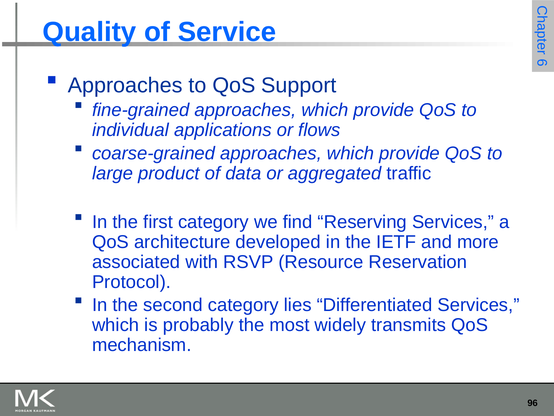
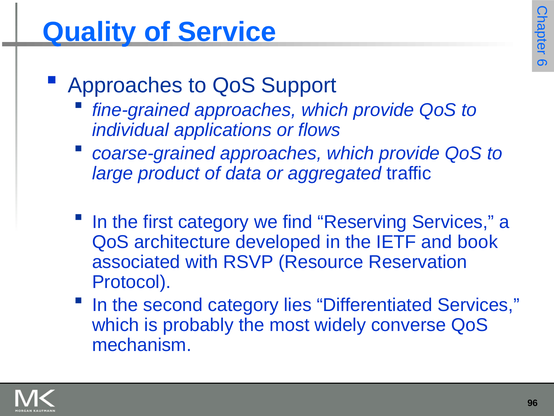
more: more -> book (478, 242)
transmits: transmits -> converse (409, 325)
